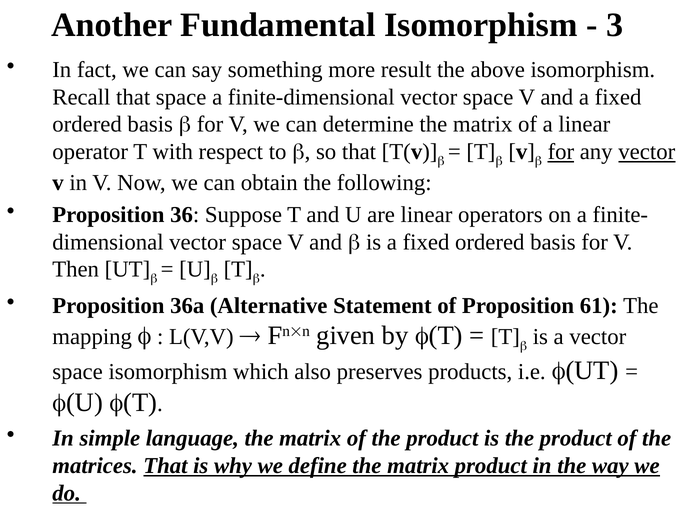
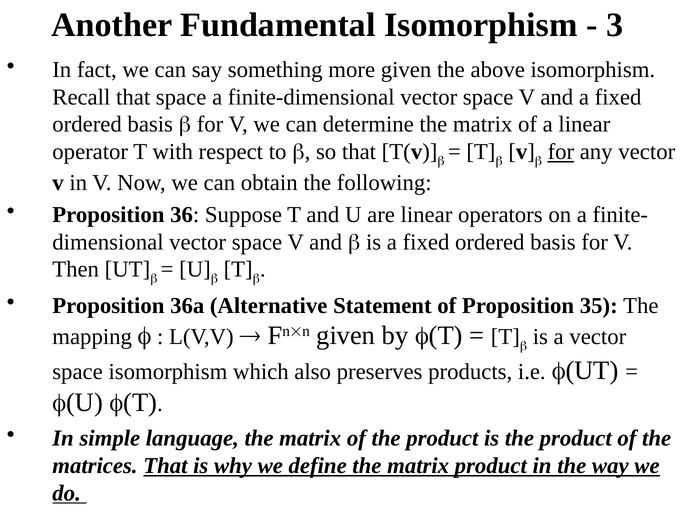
more result: result -> given (406, 70)
vector underline: present -> none (647, 152)
61: 61 -> 35 (599, 306)
